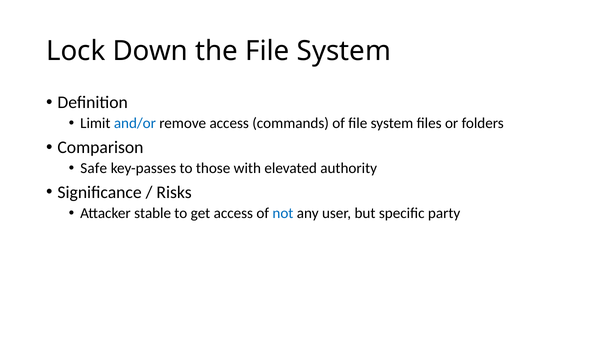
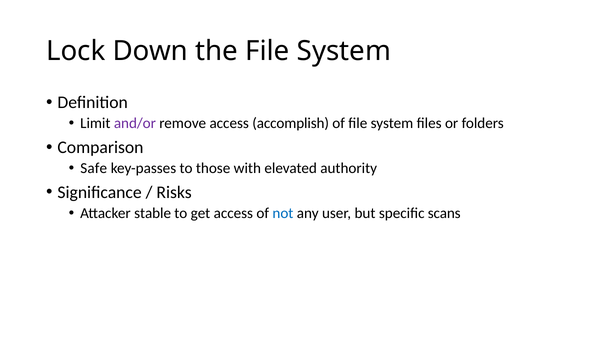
and/or colour: blue -> purple (135, 123)
commands: commands -> accomplish (291, 123)
party: party -> scans (444, 213)
